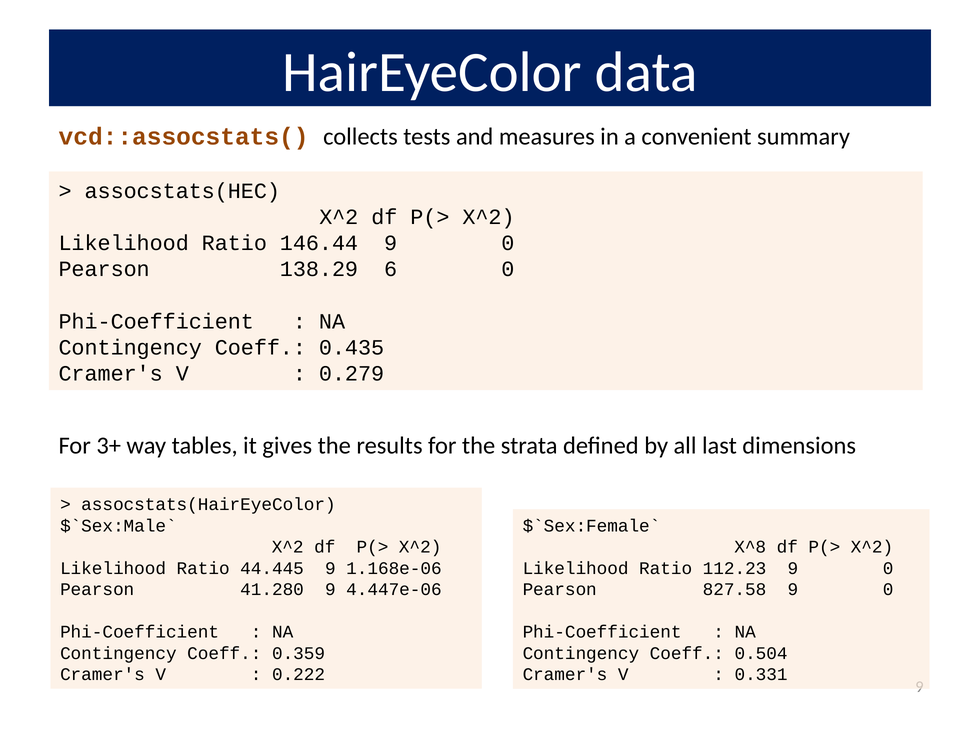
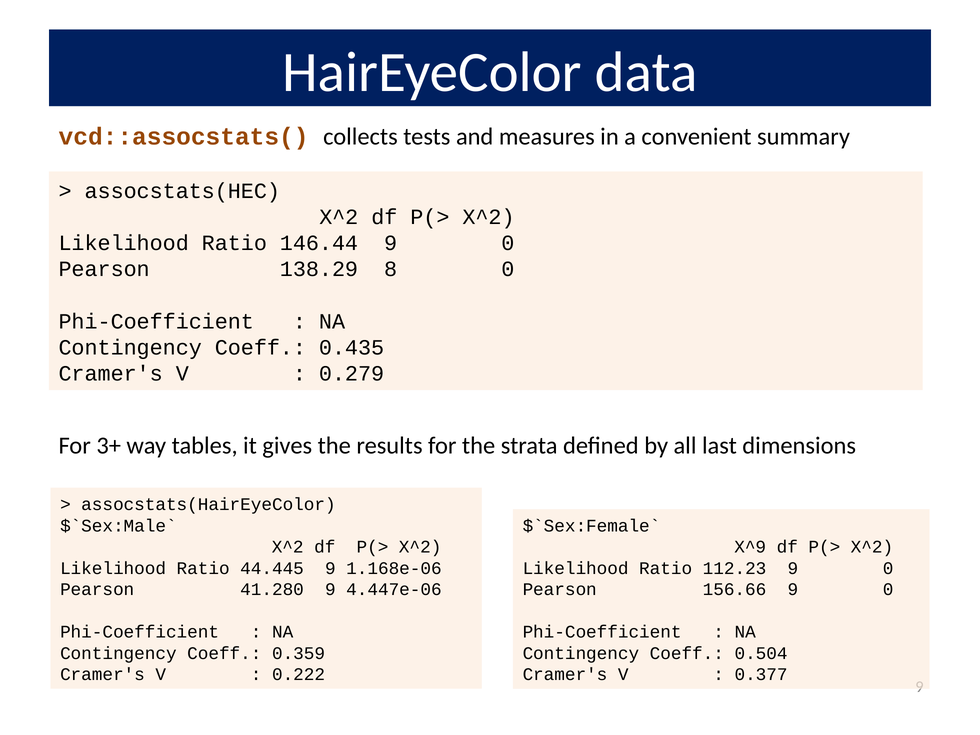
6: 6 -> 8 (391, 269)
X^8: X^8 -> X^9 (750, 547)
827.58: 827.58 -> 156.66 (734, 590)
0.331: 0.331 -> 0.377 (761, 675)
